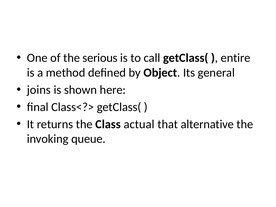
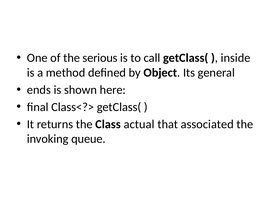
entire: entire -> inside (236, 58)
joins: joins -> ends (39, 90)
alternative: alternative -> associated (207, 124)
